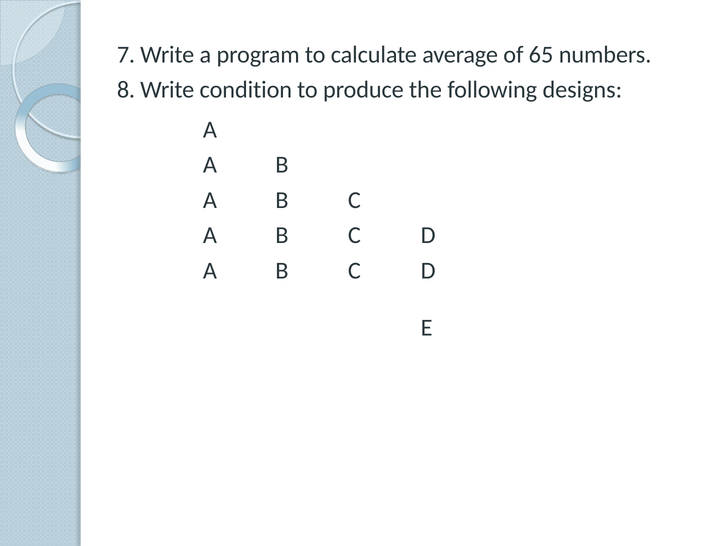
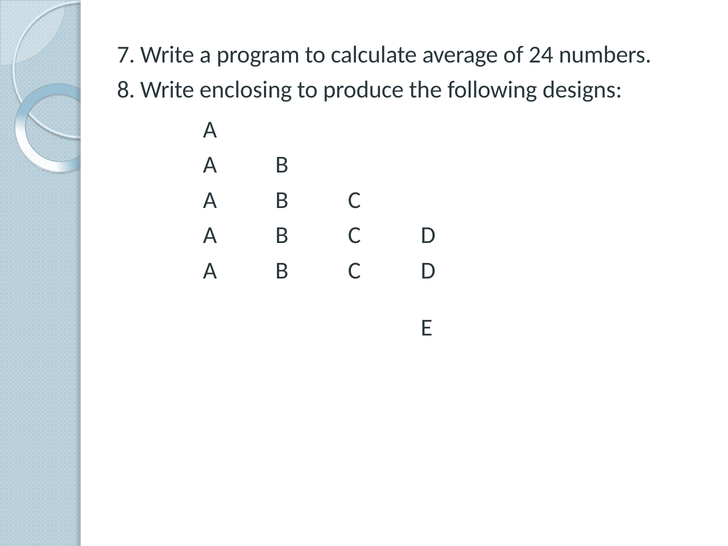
65: 65 -> 24 (541, 55)
condition: condition -> enclosing (246, 90)
